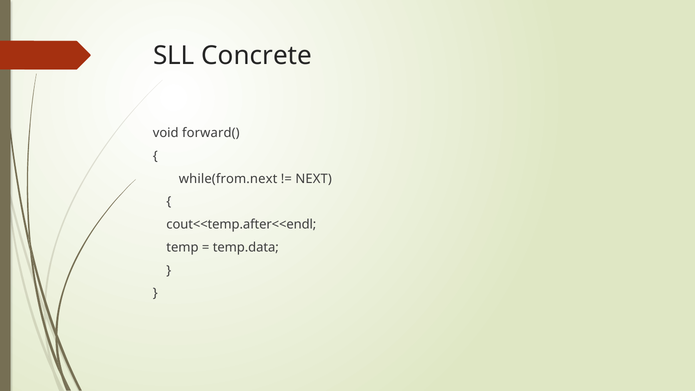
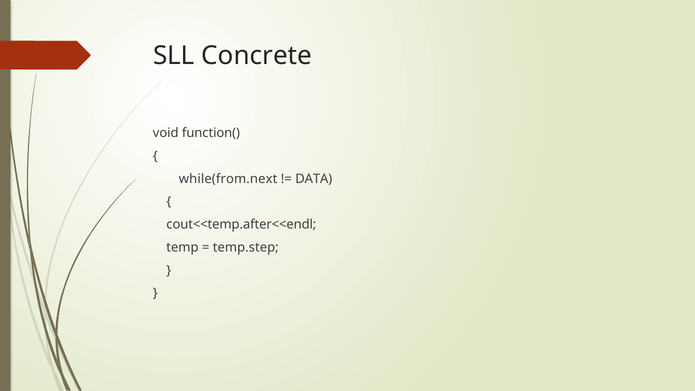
forward(: forward( -> function( (211, 133)
NEXT: NEXT -> DATA (314, 179)
temp.data: temp.data -> temp.step (246, 247)
